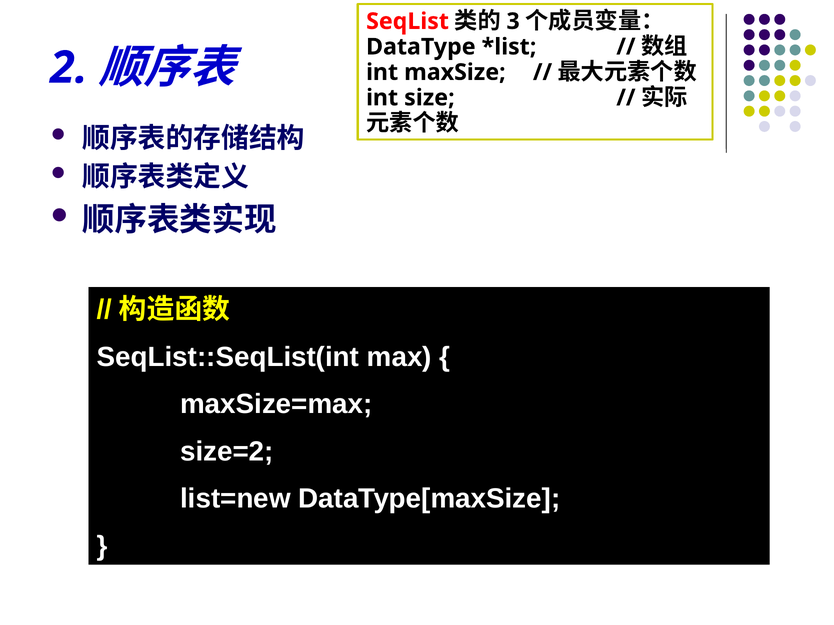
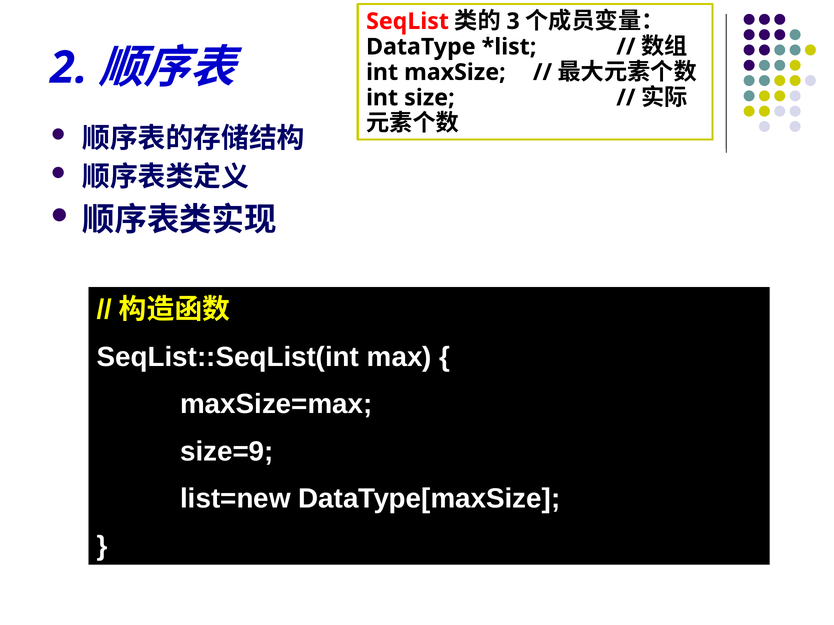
size=2: size=2 -> size=9 (227, 452)
